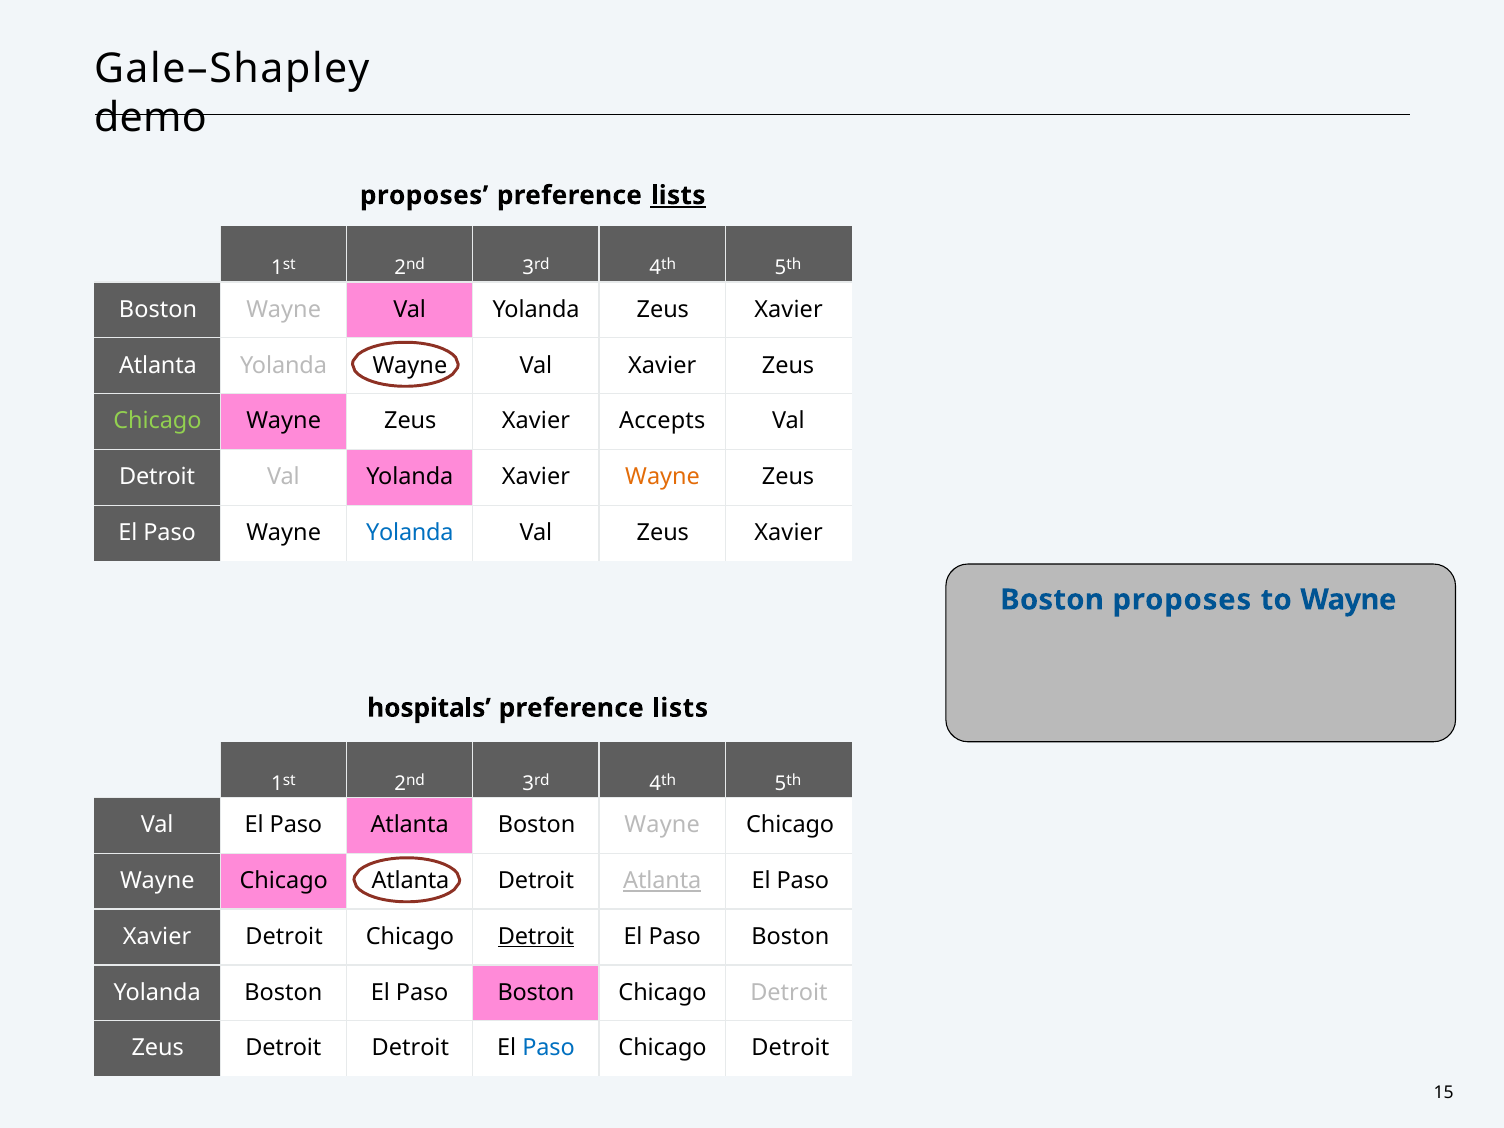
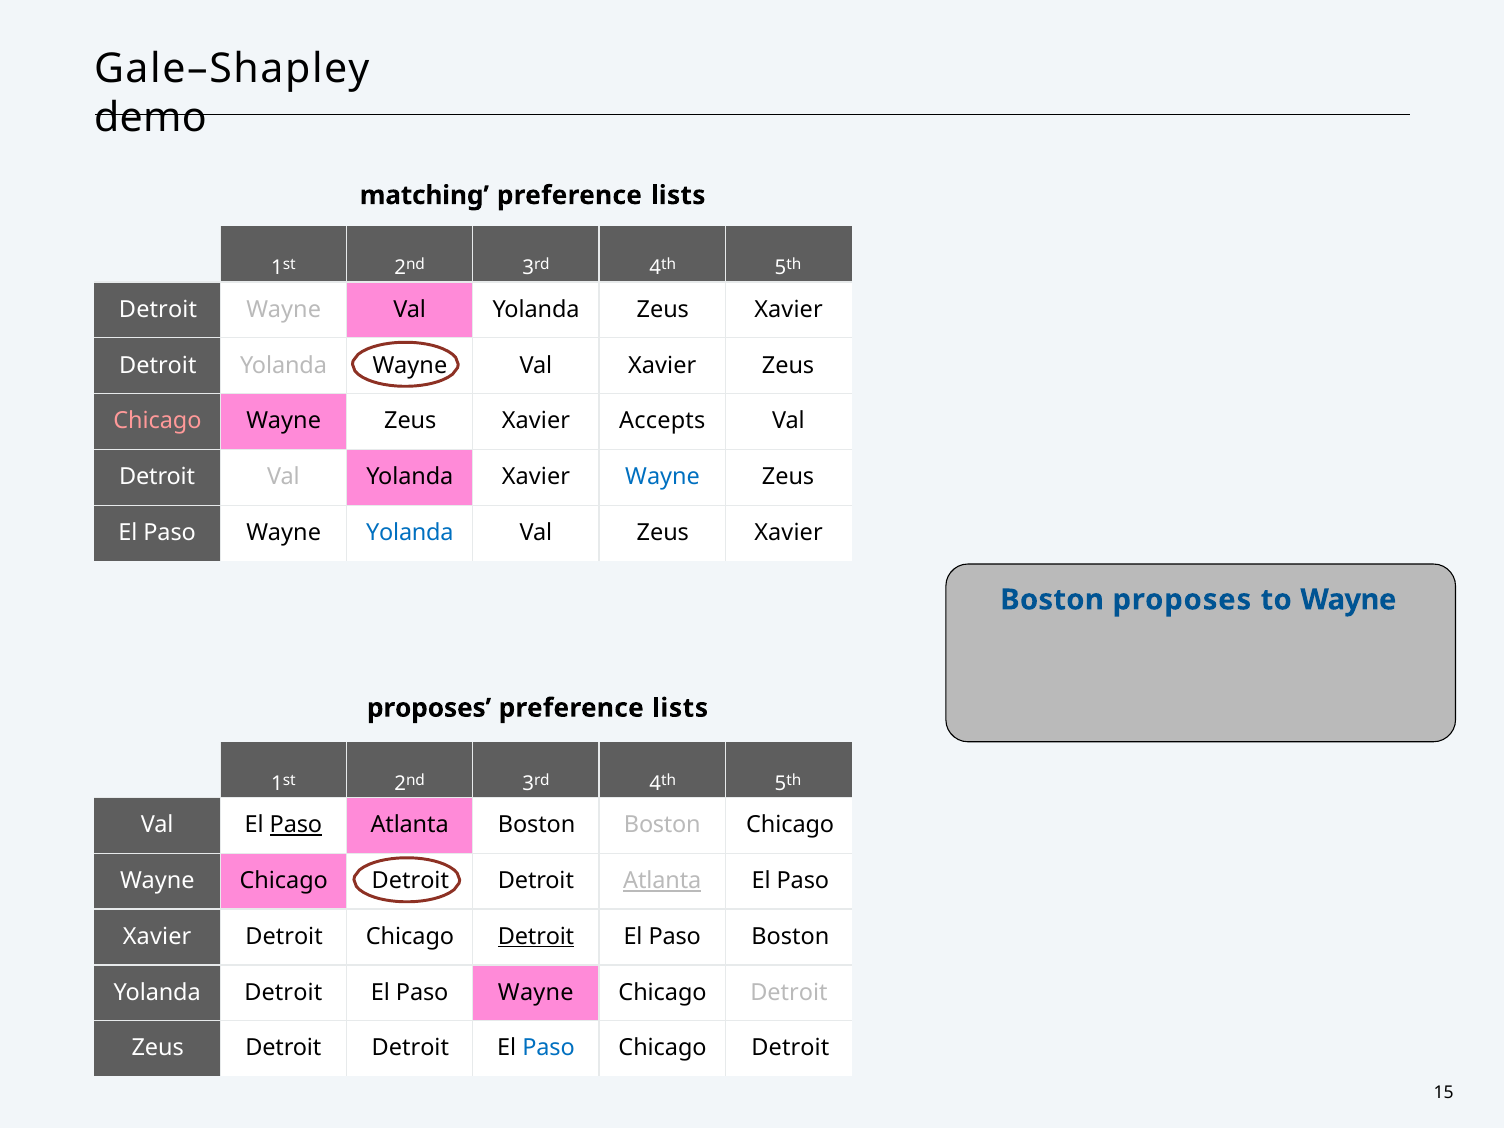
proposes: proposes -> matching (424, 195)
lists underline: present -> none (678, 195)
Boston: Boston -> Detroit (158, 310)
Atlanta: Atlanta -> Detroit (158, 365)
Chicago colour: light green -> pink (157, 421)
Wayne colour: orange -> blue (663, 477)
hospitals: hospitals -> proposes (429, 708)
Paso underline: none -> present (296, 825)
Atlanta Boston Wayne: Wayne -> Boston (662, 825)
Atlanta: Atlanta -> Detroit (410, 881)
Yolanda Boston: Boston -> Detroit (283, 992)
Boston: Boston -> Wayne (536, 992)
